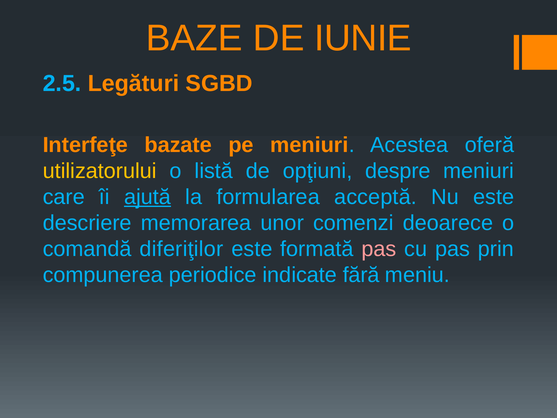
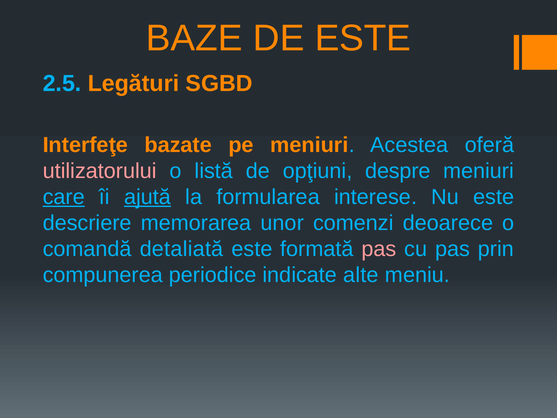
DE IUNIE: IUNIE -> ESTE (363, 38)
utilizatorului colour: yellow -> pink (100, 171)
care underline: none -> present (64, 197)
acceptă: acceptă -> interese (376, 197)
diferiţilor: diferiţilor -> detaliată (182, 249)
fără: fără -> alte (361, 275)
